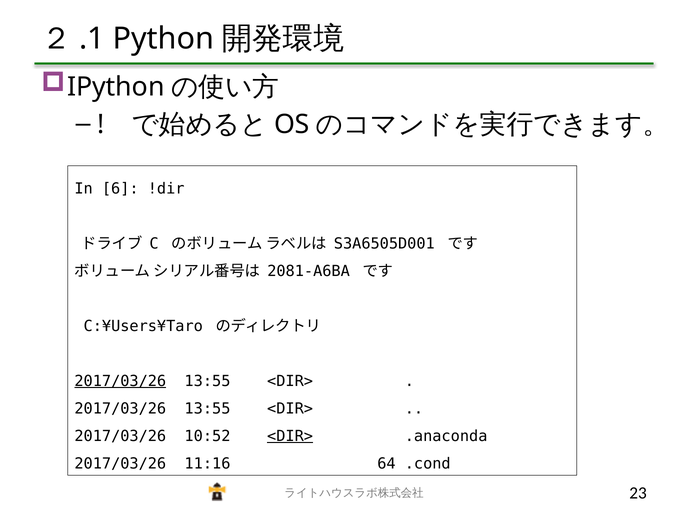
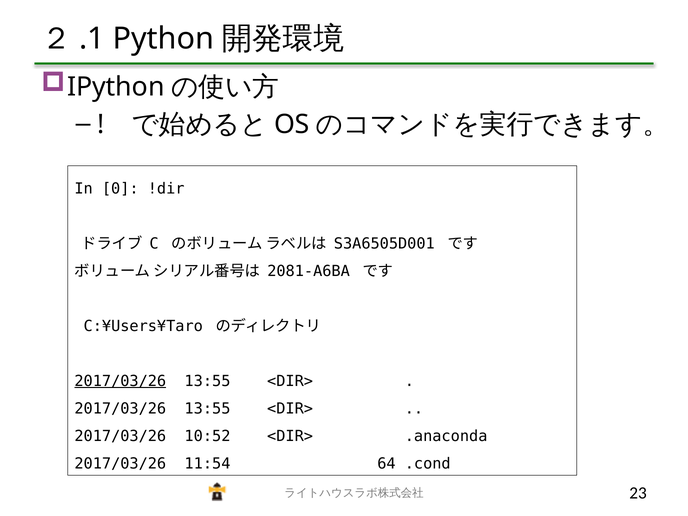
6: 6 -> 0 (120, 189)
<DIR> underline: present -> none (290, 436)
11:16: 11:16 -> 11:54 (207, 464)
